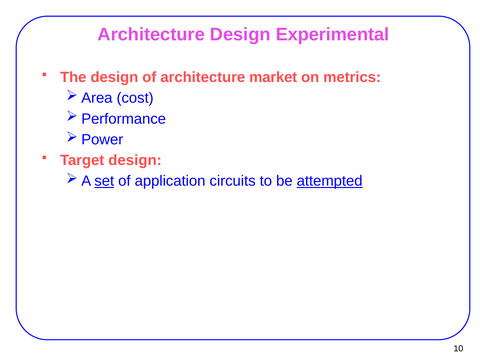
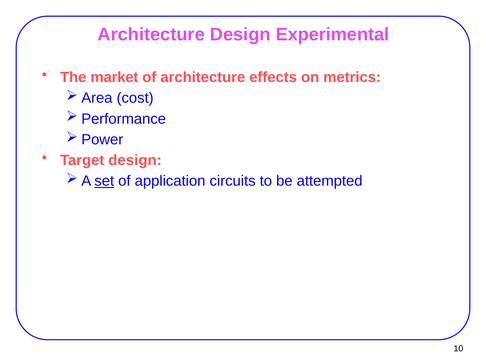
The design: design -> market (114, 77)
market: market -> effects (273, 77)
attempted underline: present -> none (330, 181)
